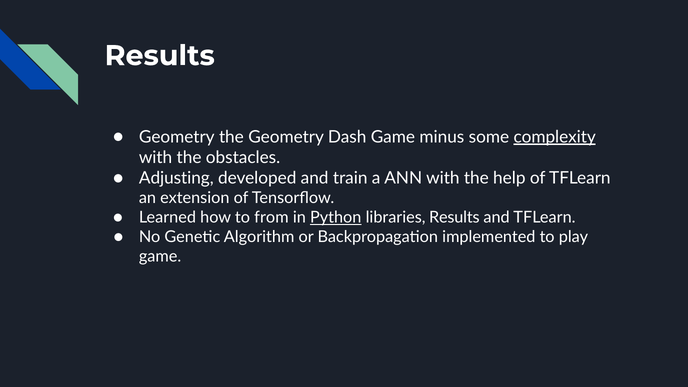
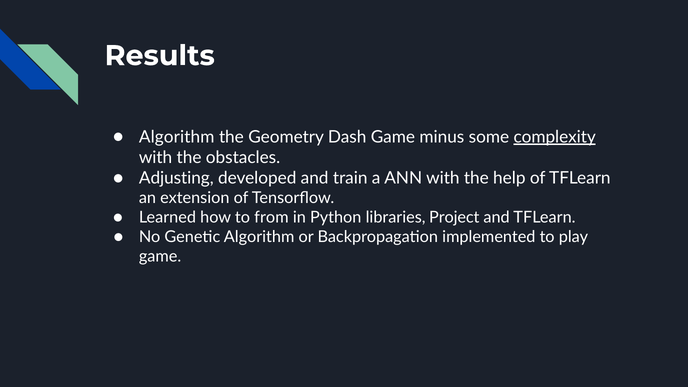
Geometry: Geometry -> Algorithm (177, 137)
Python underline: present -> none (336, 218)
libraries Results: Results -> Project (454, 218)
